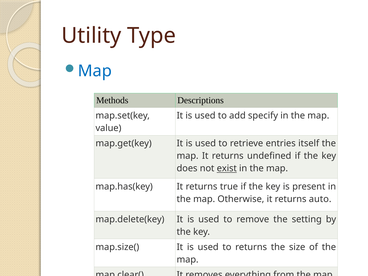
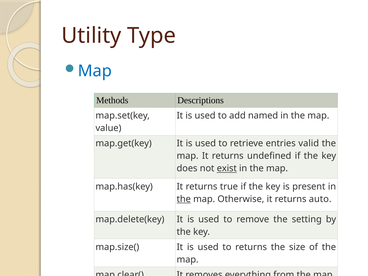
specify: specify -> named (263, 116)
itself: itself -> valid (309, 143)
the underline: none -> present (184, 199)
